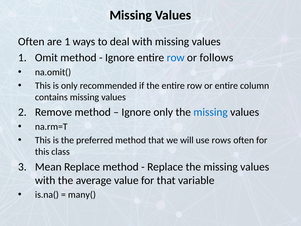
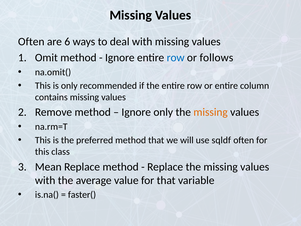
are 1: 1 -> 6 (67, 42)
missing colour: blue -> orange (211, 112)
rows: rows -> sqldf (221, 140)
many(: many( -> faster( (82, 195)
